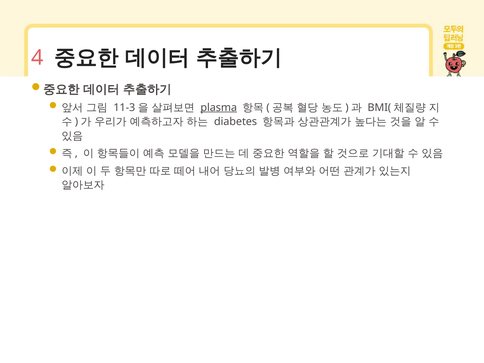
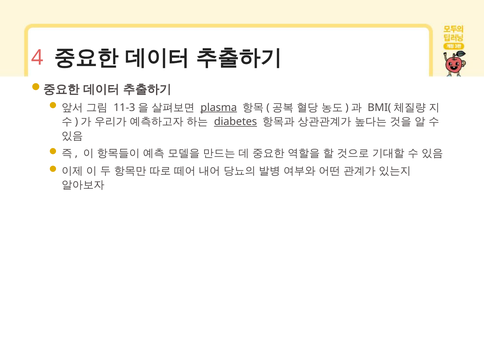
diabetes underline: none -> present (236, 122)
